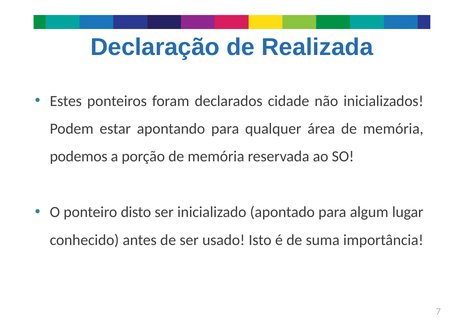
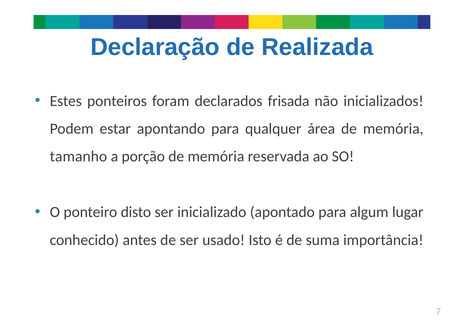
cidade: cidade -> frisada (289, 101)
podemos: podemos -> tamanho (78, 156)
